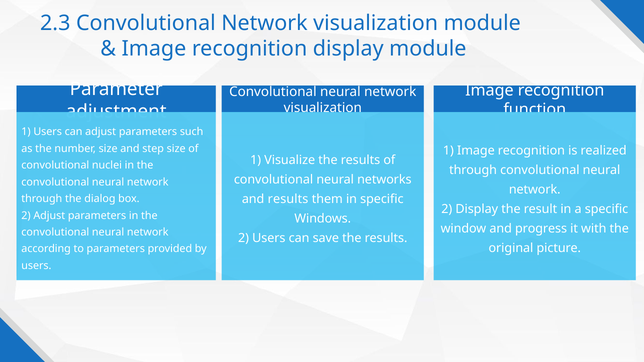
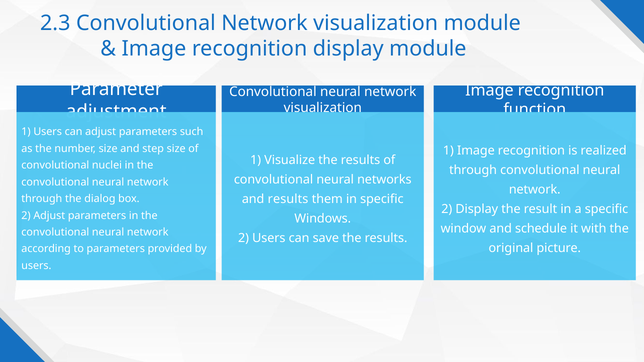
progress: progress -> schedule (541, 229)
